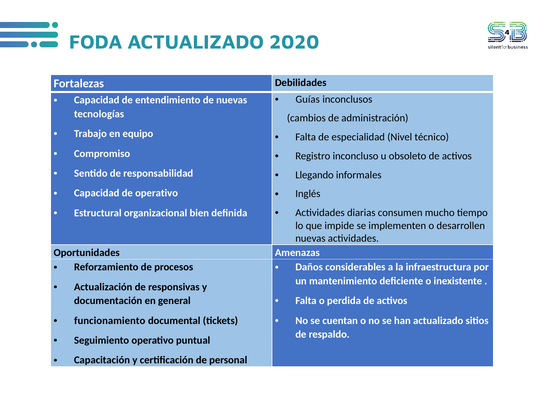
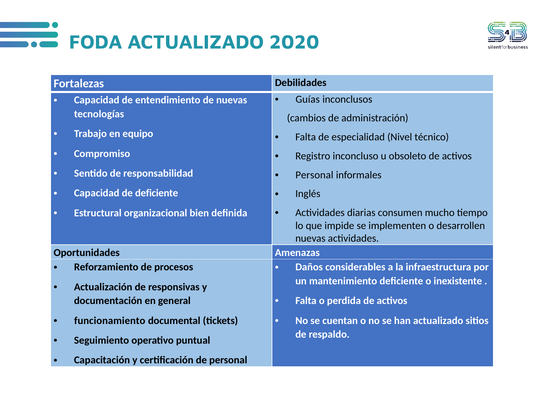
Llegando: Llegando -> Personal (314, 175)
de operativo: operativo -> deficiente (157, 193)
